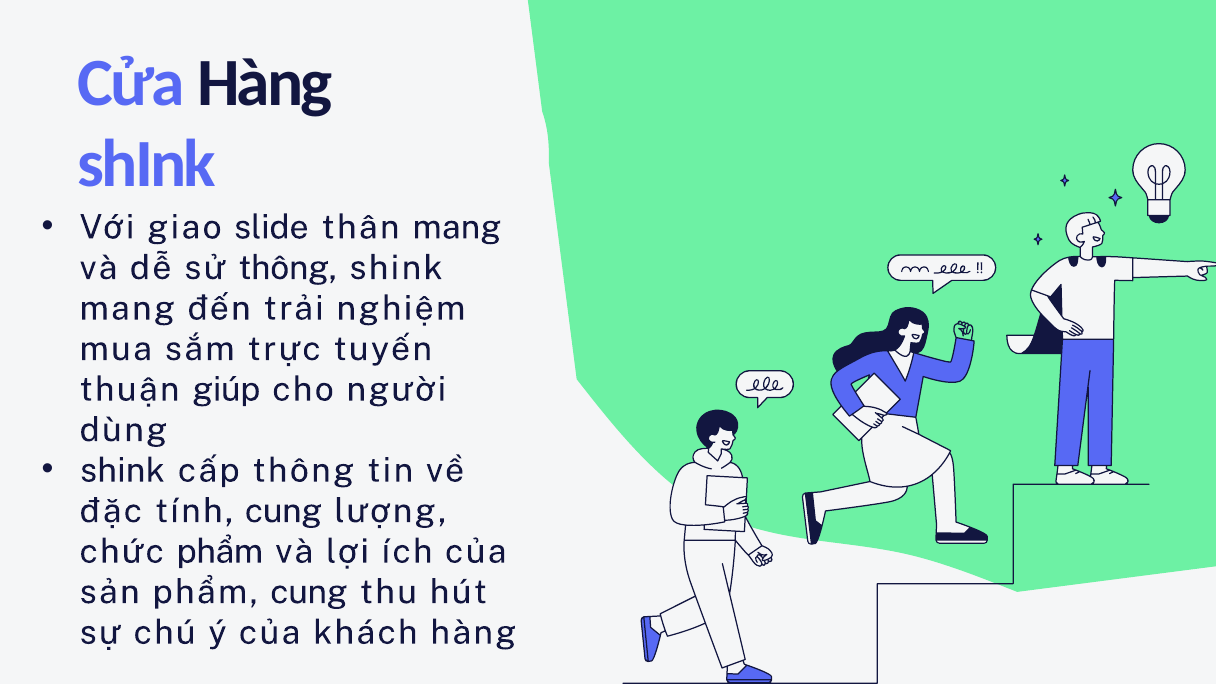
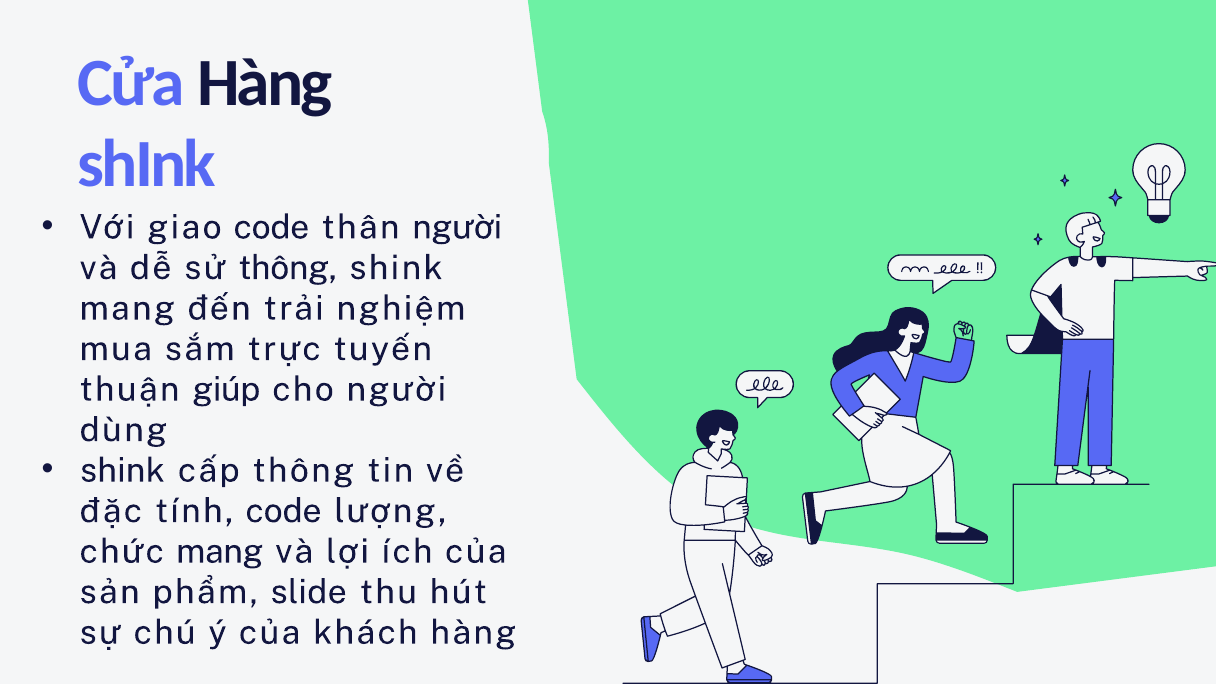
giao slide: slide -> code (271, 227)
thân mang: mang -> người (457, 227)
cung: cung -> code (284, 511)
phẩm: phẩm -> mang (220, 552)
phẩm cung: cung -> slide (309, 592)
